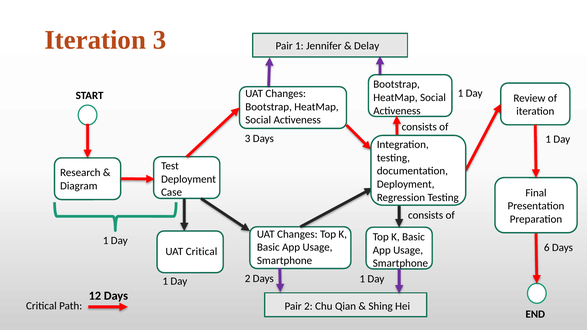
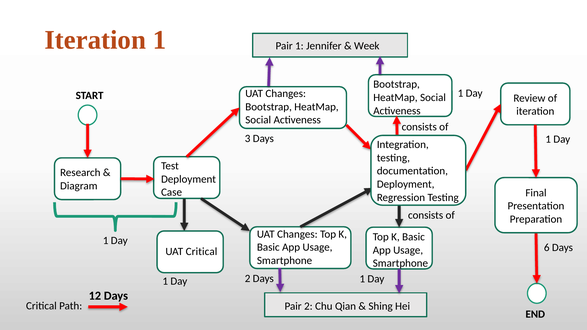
Iteration 3: 3 -> 1 (160, 40)
Delay: Delay -> Week (367, 46)
